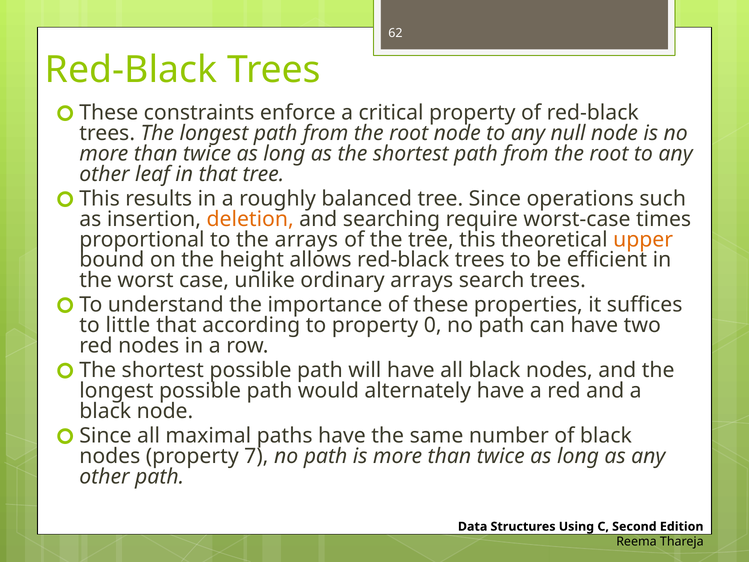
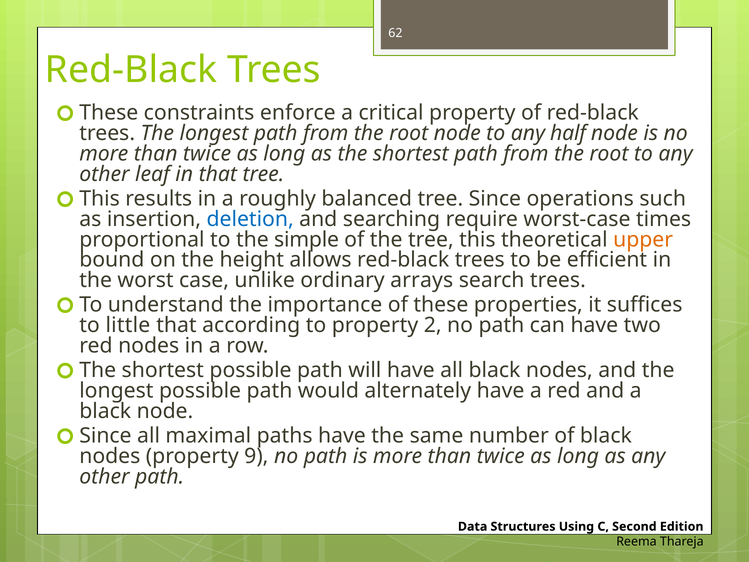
null: null -> half (568, 133)
deletion colour: orange -> blue (250, 219)
the arrays: arrays -> simple (307, 239)
0: 0 -> 2 (433, 325)
7: 7 -> 9 (256, 456)
